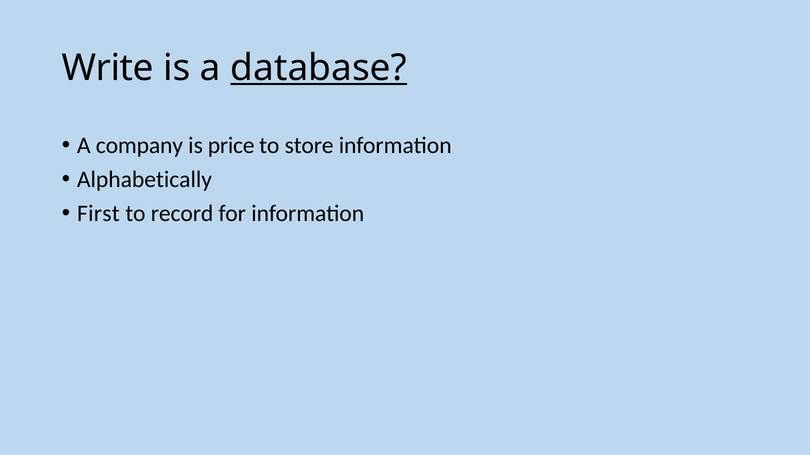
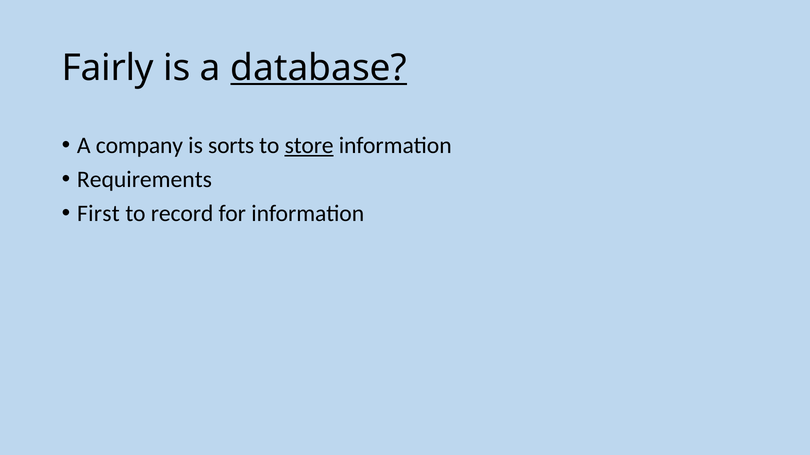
Write: Write -> Fairly (108, 68)
price: price -> sorts (231, 146)
store underline: none -> present (309, 146)
Alphabetically: Alphabetically -> Requirements (144, 180)
